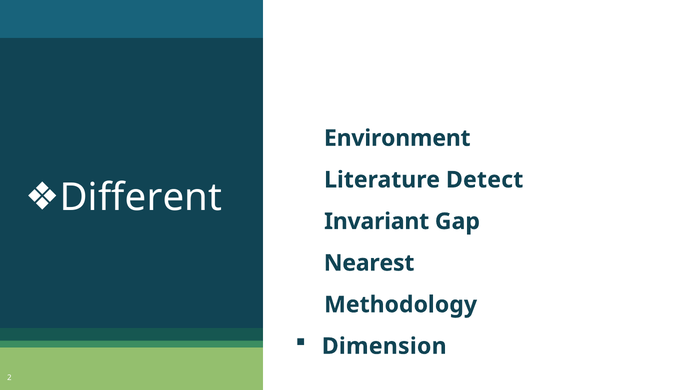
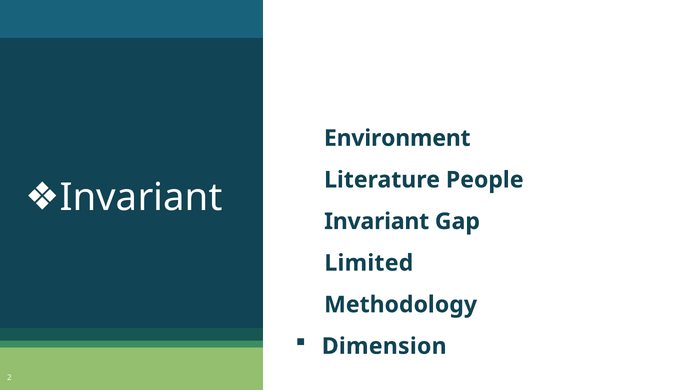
Detect: Detect -> People (485, 179)
Different: Different -> Invariant (141, 197)
Nearest: Nearest -> Limited (369, 263)
